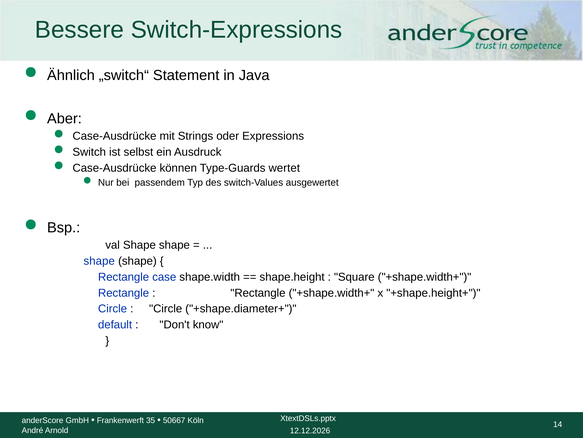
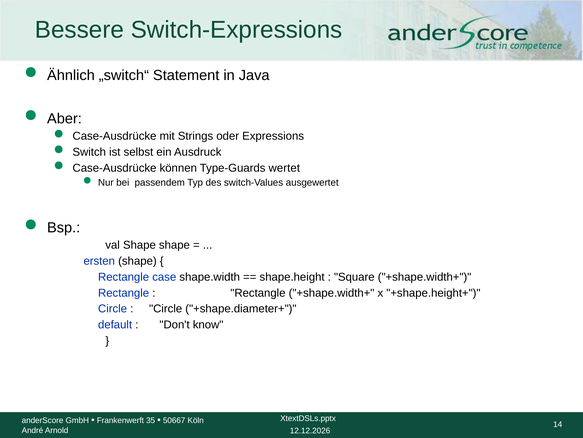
shape: shape -> ersten (99, 261)
